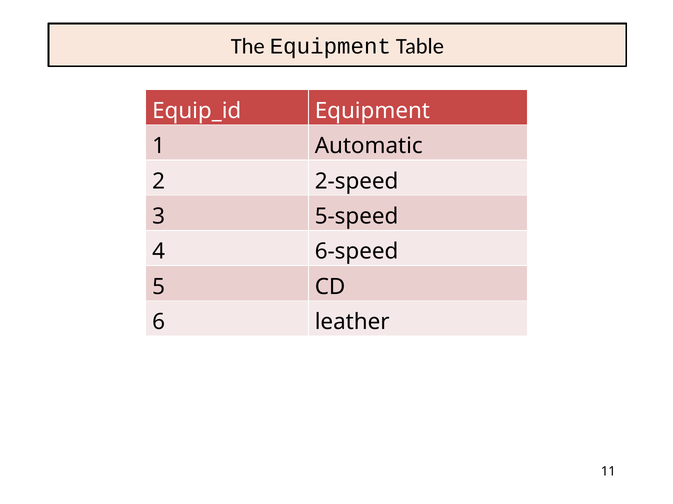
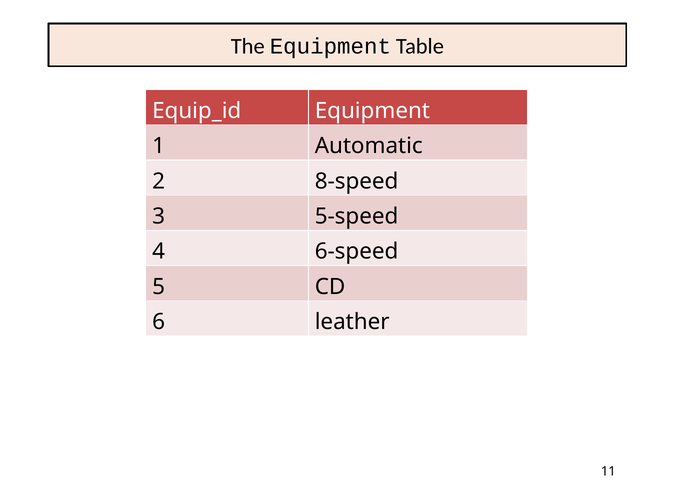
2-speed: 2-speed -> 8-speed (357, 181)
